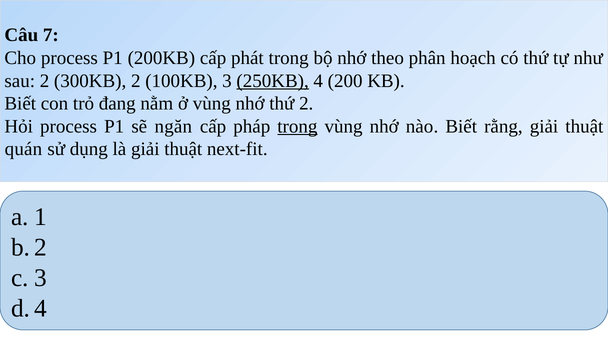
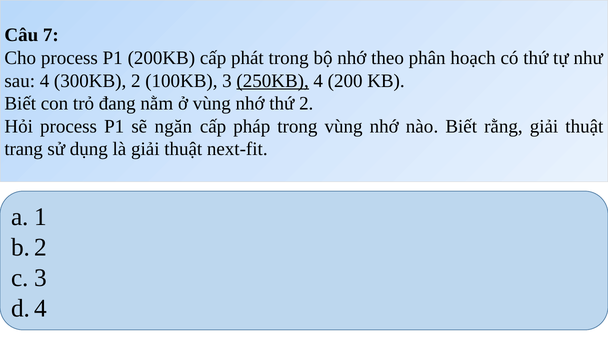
sau 2: 2 -> 4 (45, 81)
trong underline: present -> none (297, 126)
quán: quán -> trang (24, 149)
